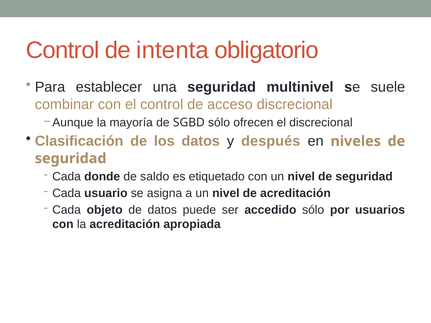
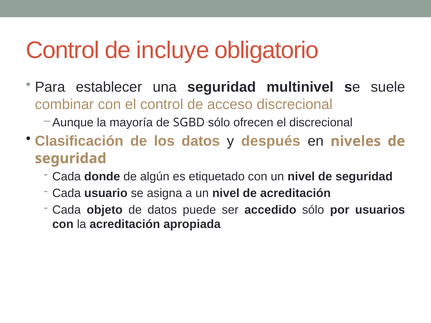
intenta: intenta -> incluye (173, 50)
saldo: saldo -> algún (155, 177)
